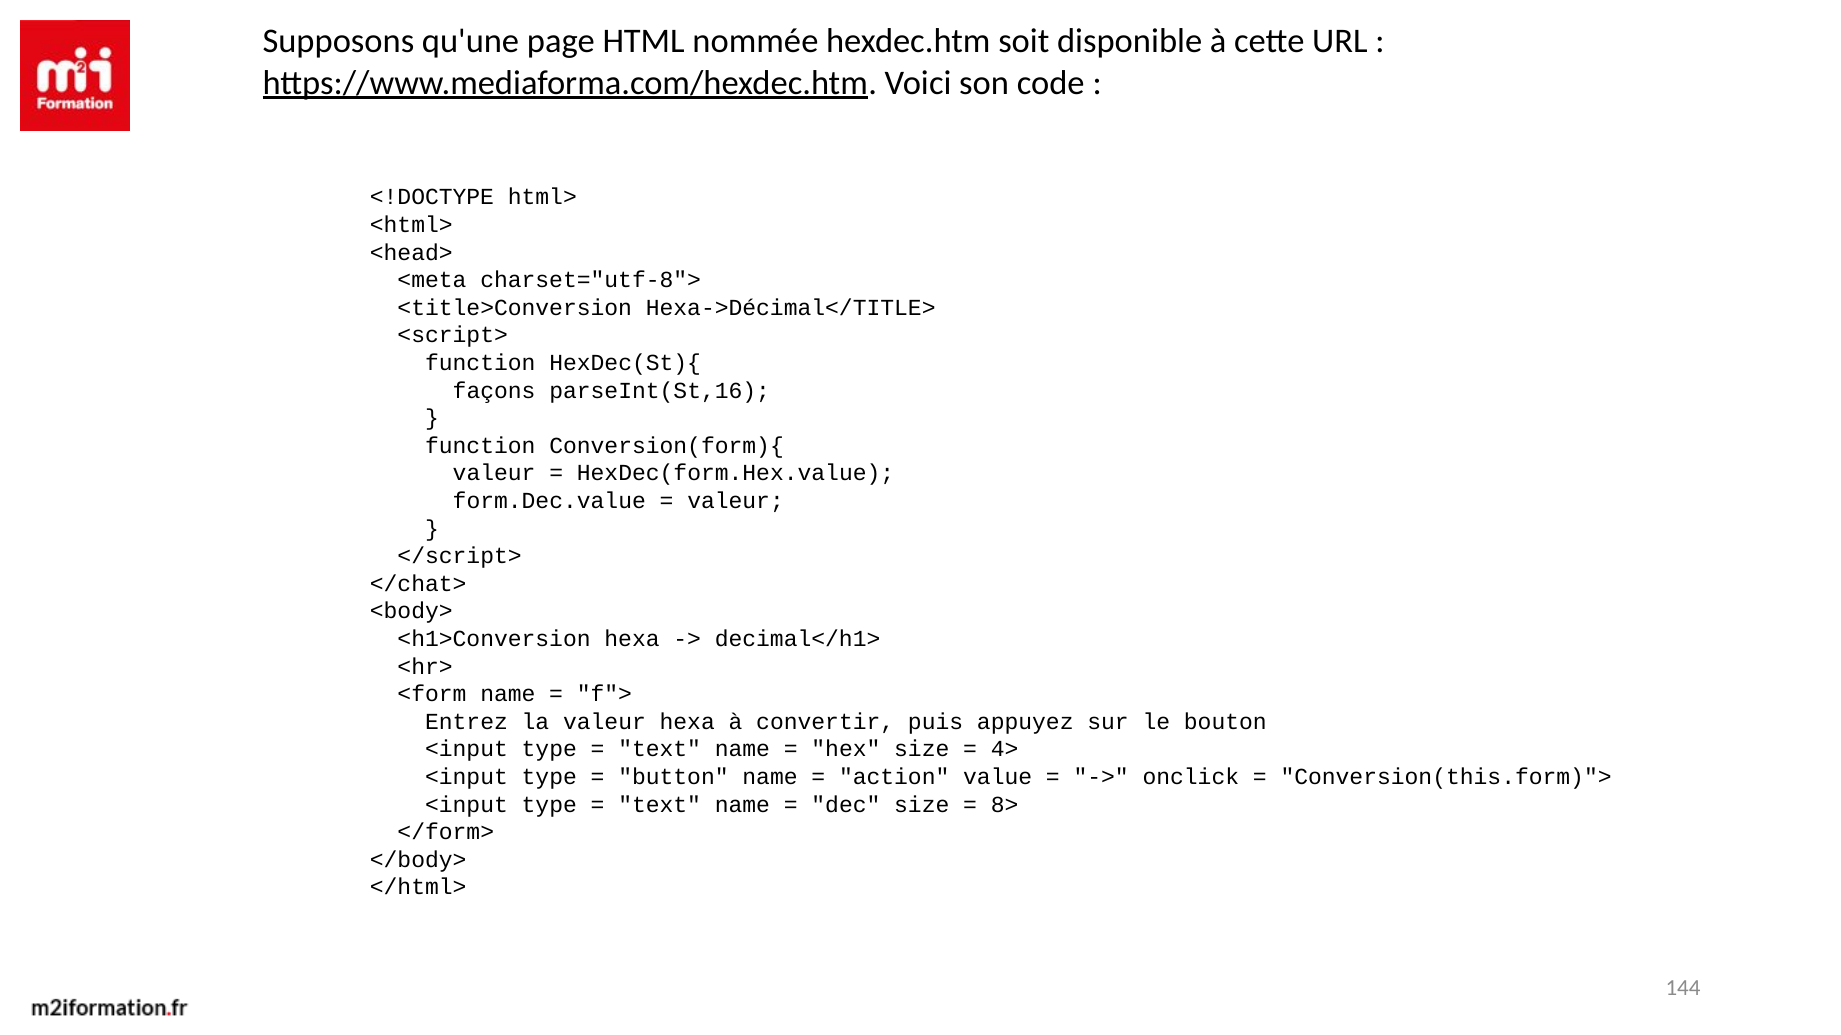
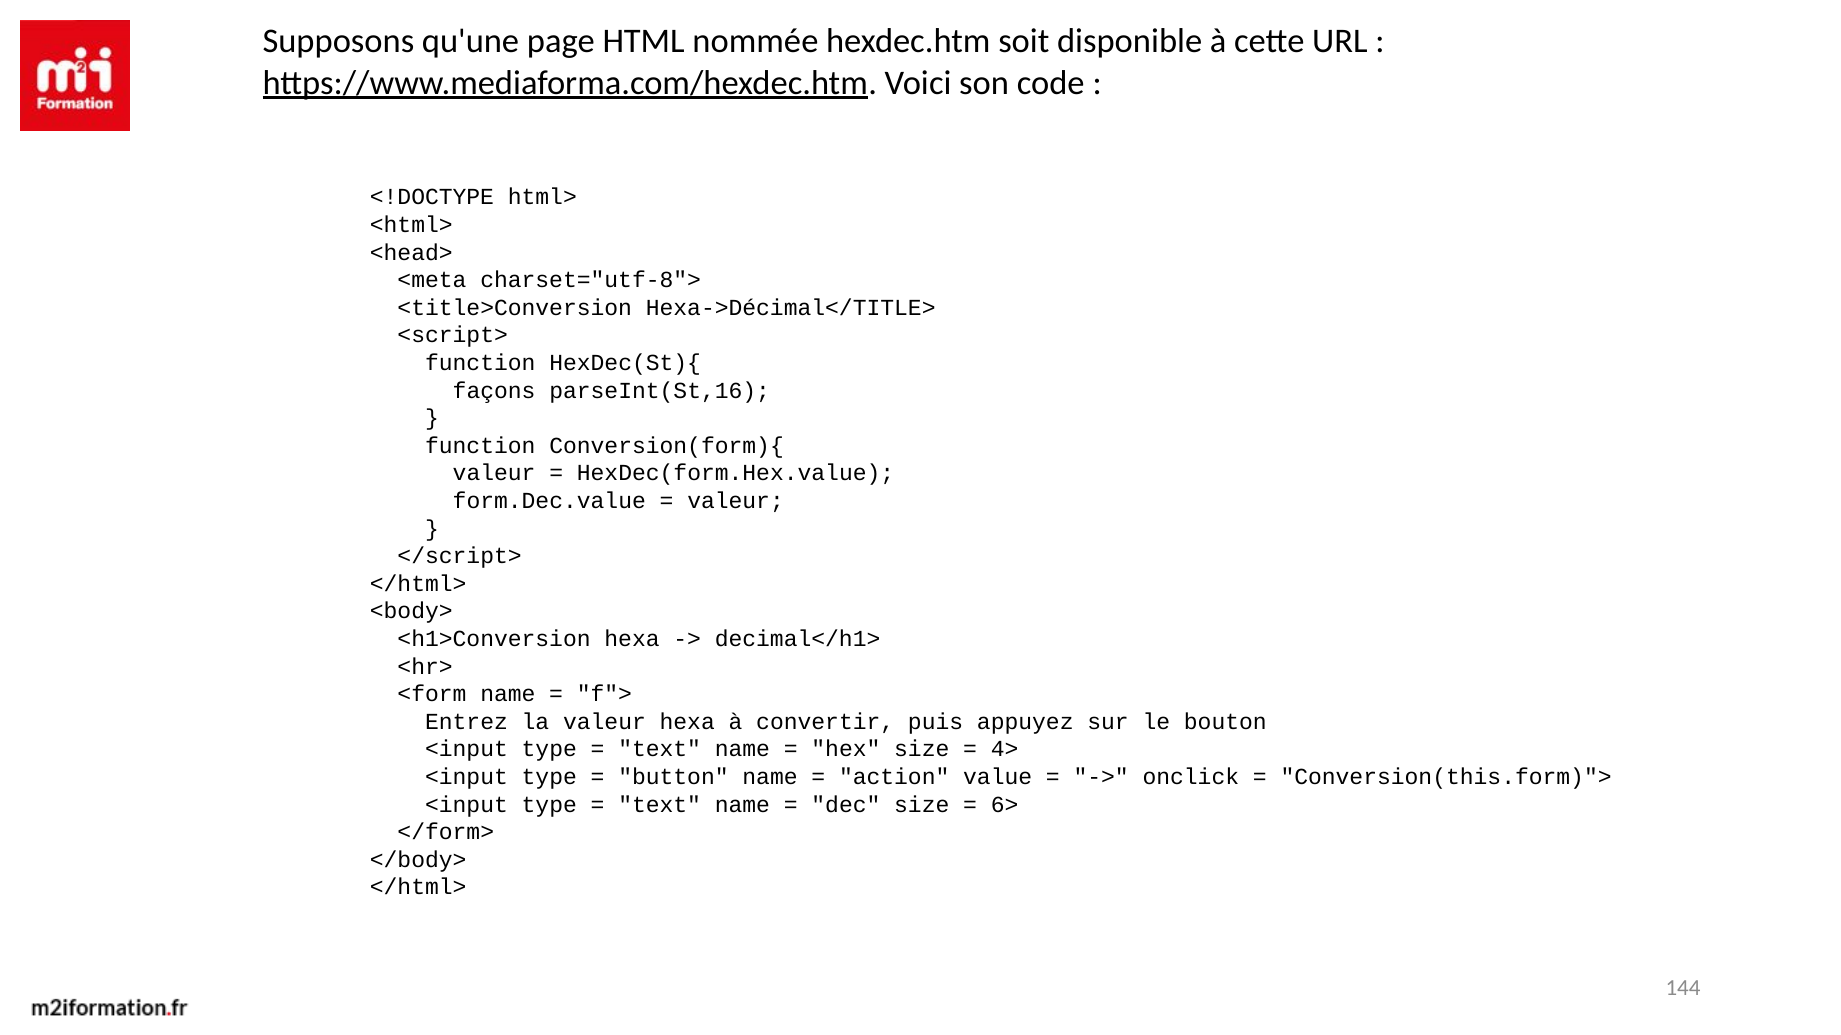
</chat>: </chat> -> </html> (418, 584)
8>: 8> -> 6> (1005, 805)
